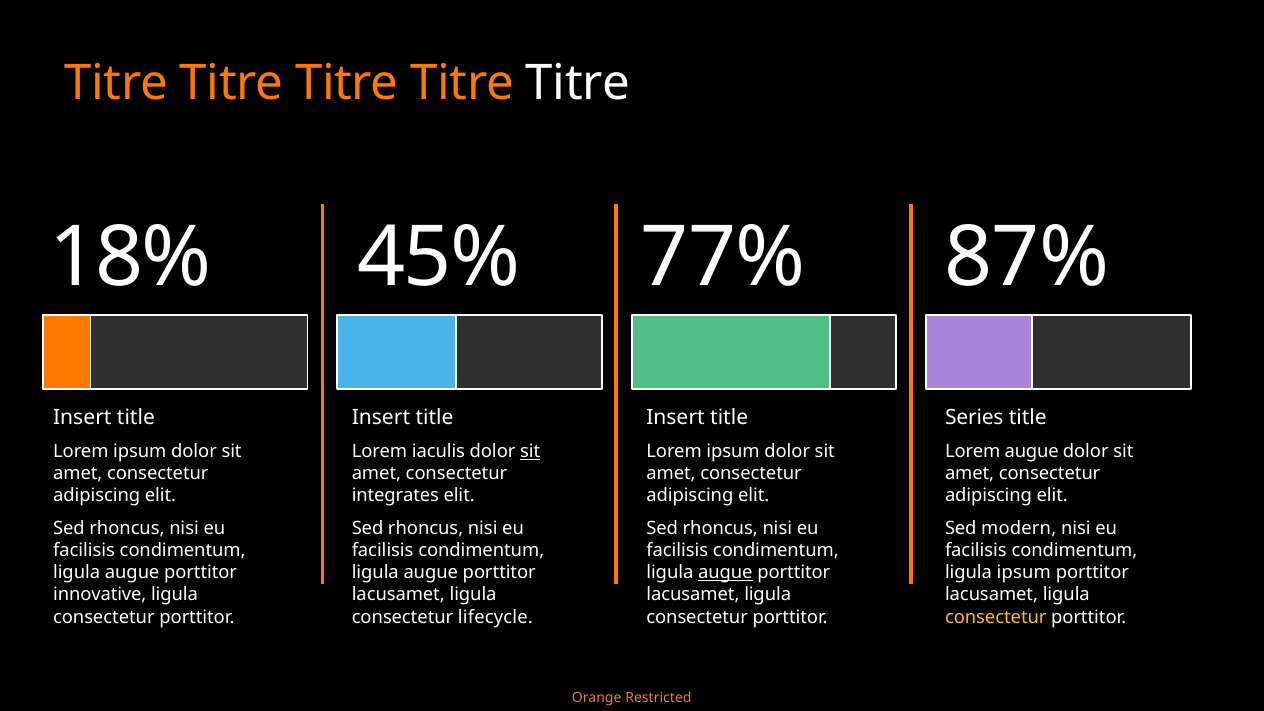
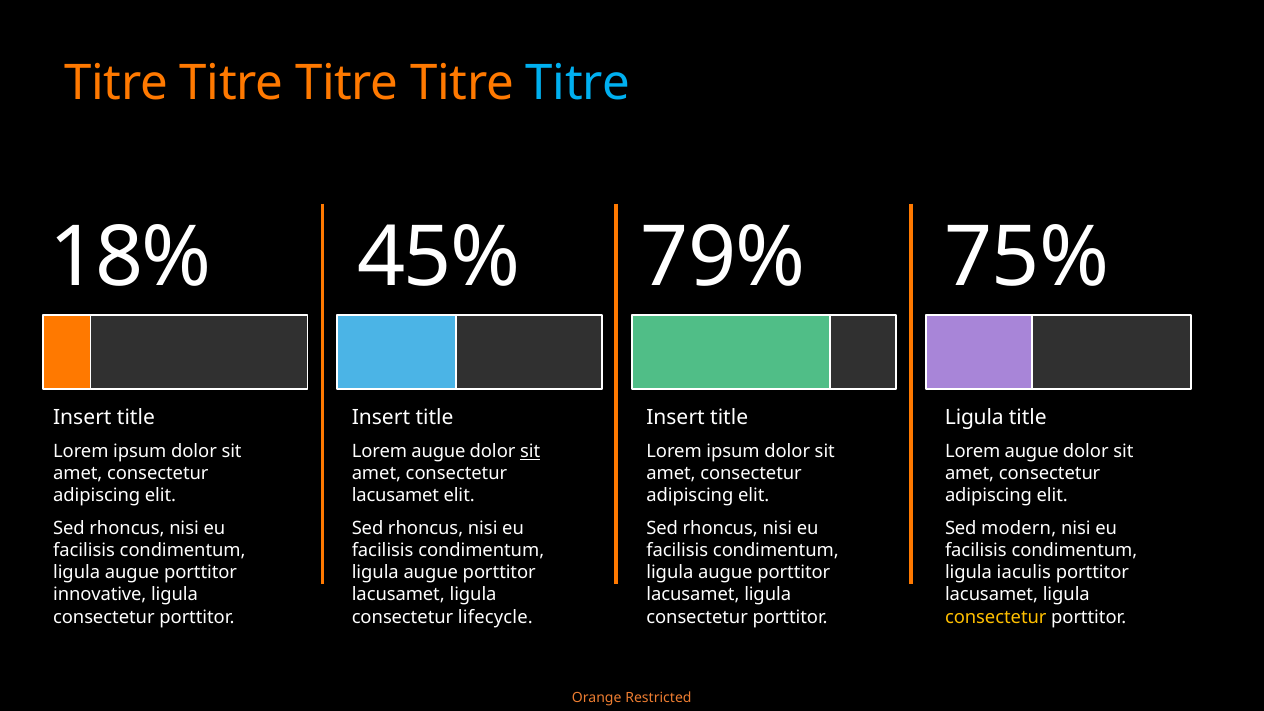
Titre colour: white -> light blue (578, 83)
77%: 77% -> 79% (723, 258)
87%: 87% -> 75% (1027, 258)
Series: Series -> Ligula (974, 418)
iaculis: iaculis -> augue (438, 452)
integrates: integrates -> lacusamet (395, 496)
augue underline: present -> none (725, 573)
ligula ipsum: ipsum -> iaculis (1024, 573)
